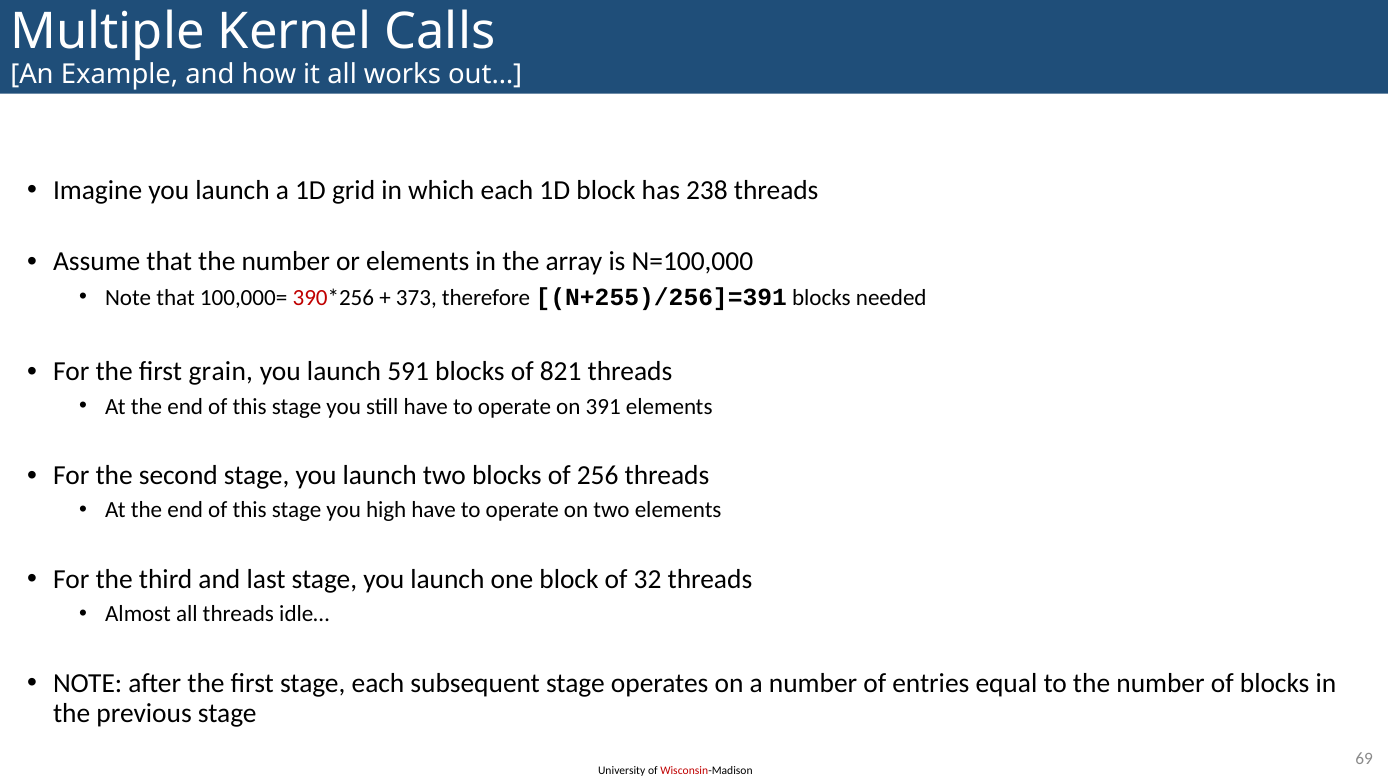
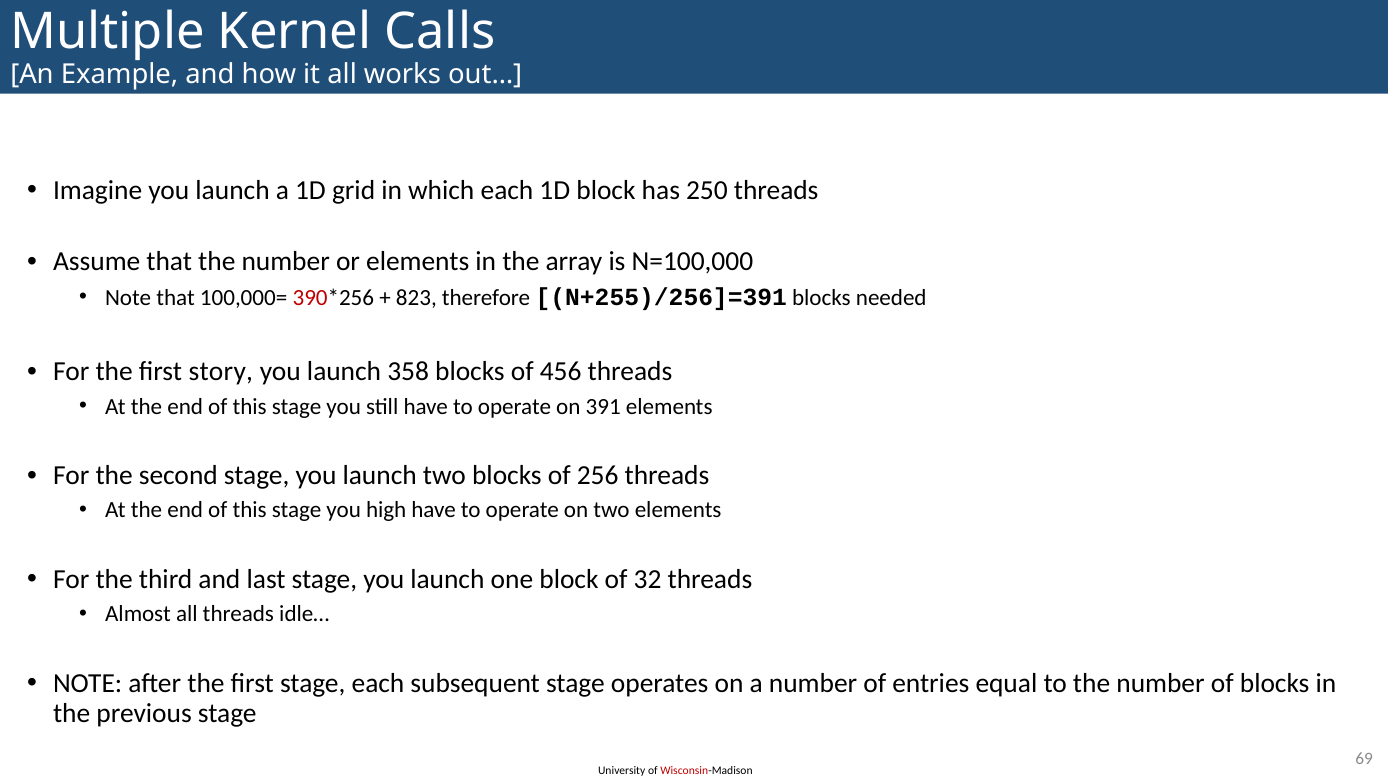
238: 238 -> 250 (707, 190)
373: 373 -> 823 (416, 298)
grain: grain -> story (221, 372)
591: 591 -> 358 (408, 372)
821: 821 -> 456 (561, 372)
